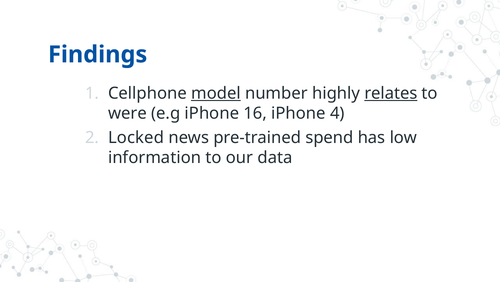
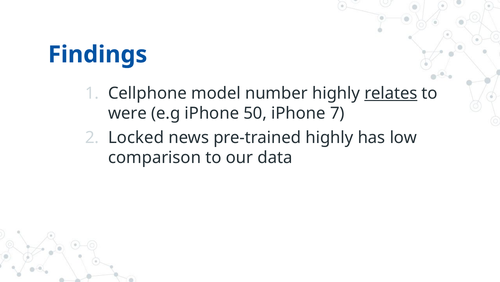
model underline: present -> none (216, 93)
16: 16 -> 50 (255, 113)
4: 4 -> 7 (337, 113)
pre-trained spend: spend -> highly (329, 137)
information: information -> comparison (155, 157)
